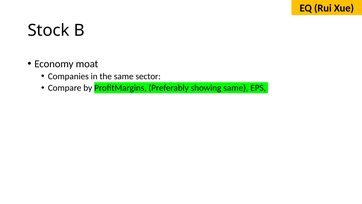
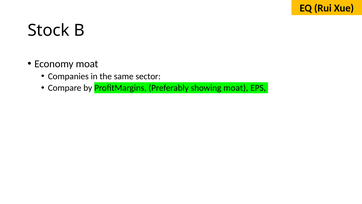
showing same: same -> moat (236, 88)
